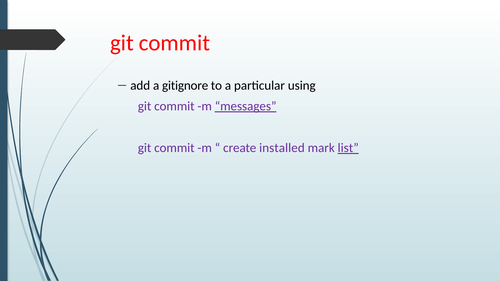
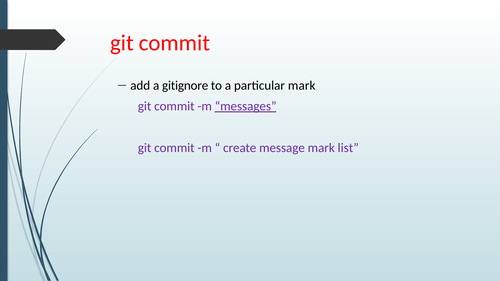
particular using: using -> mark (302, 86)
installed: installed -> message (282, 148)
list underline: present -> none (348, 148)
